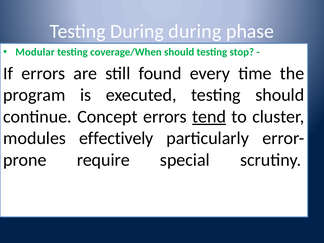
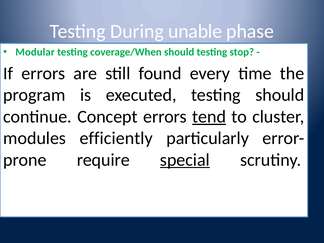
During during: during -> unable (195, 31)
effectively: effectively -> efficiently (116, 138)
special underline: none -> present (185, 160)
